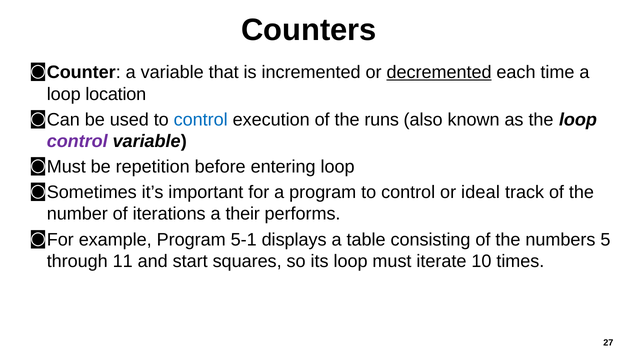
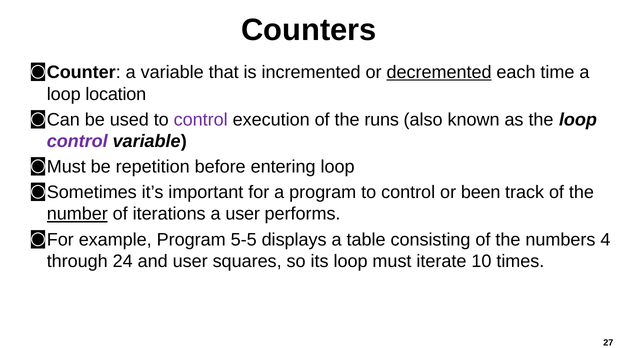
control colour: blue -> purple (201, 119)
ideal: ideal -> been (481, 192)
number underline: none -> present (77, 214)
a their: their -> user (243, 214)
5-1: 5-1 -> 5-5 (244, 239)
5: 5 -> 4 (605, 239)
11: 11 -> 24 (123, 261)
and start: start -> user (190, 261)
